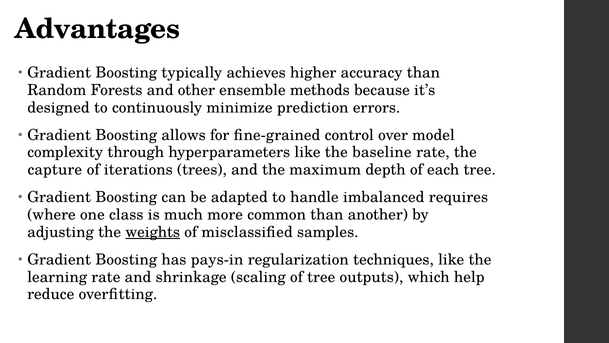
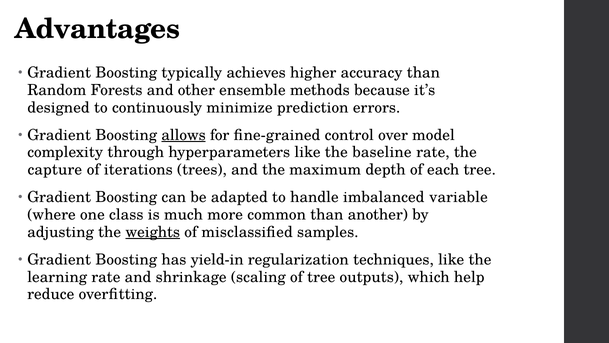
allows underline: none -> present (184, 135)
requires: requires -> variable (458, 197)
pays-in: pays-in -> yield-in (217, 259)
